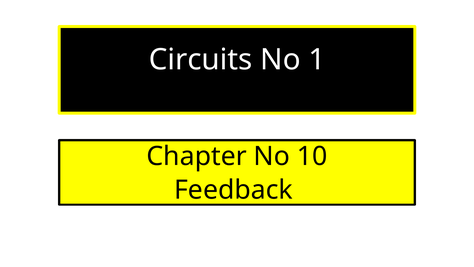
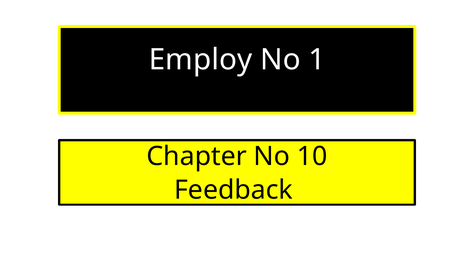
Circuits: Circuits -> Employ (201, 60)
